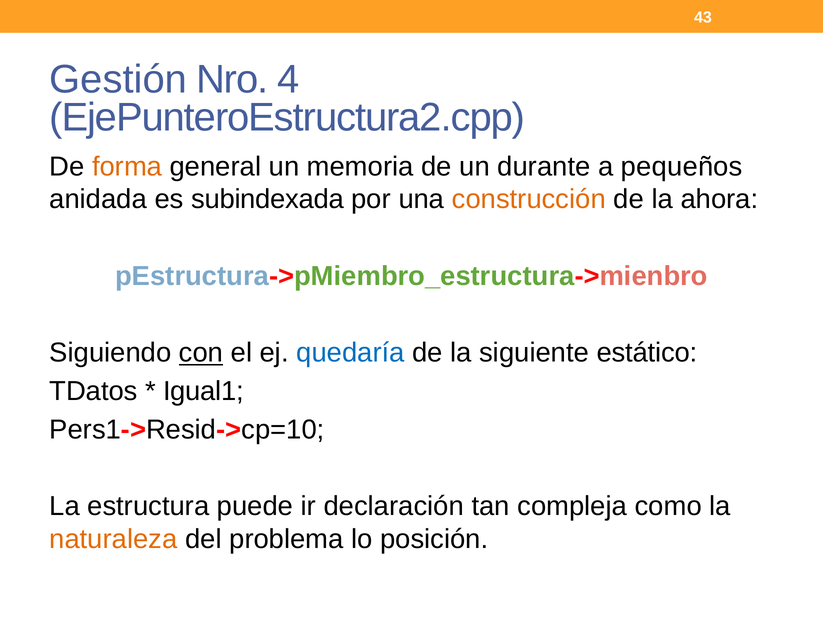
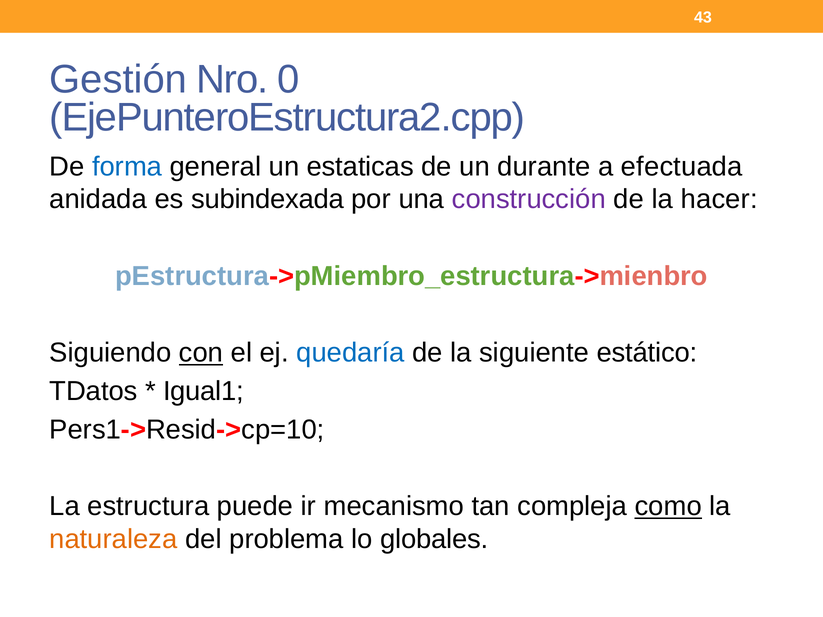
4: 4 -> 0 (288, 79)
forma colour: orange -> blue (127, 167)
memoria: memoria -> estaticas (360, 167)
pequeños: pequeños -> efectuada (682, 167)
construcción colour: orange -> purple (529, 199)
ahora: ahora -> hacer (719, 199)
declaración: declaración -> mecanismo (394, 507)
como underline: none -> present (668, 507)
posición: posición -> globales (434, 540)
